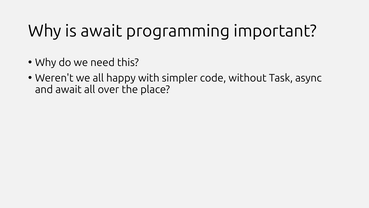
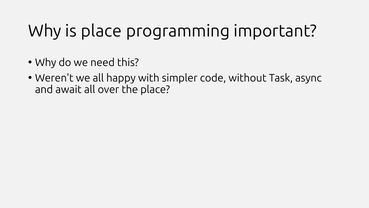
is await: await -> place (101, 31)
